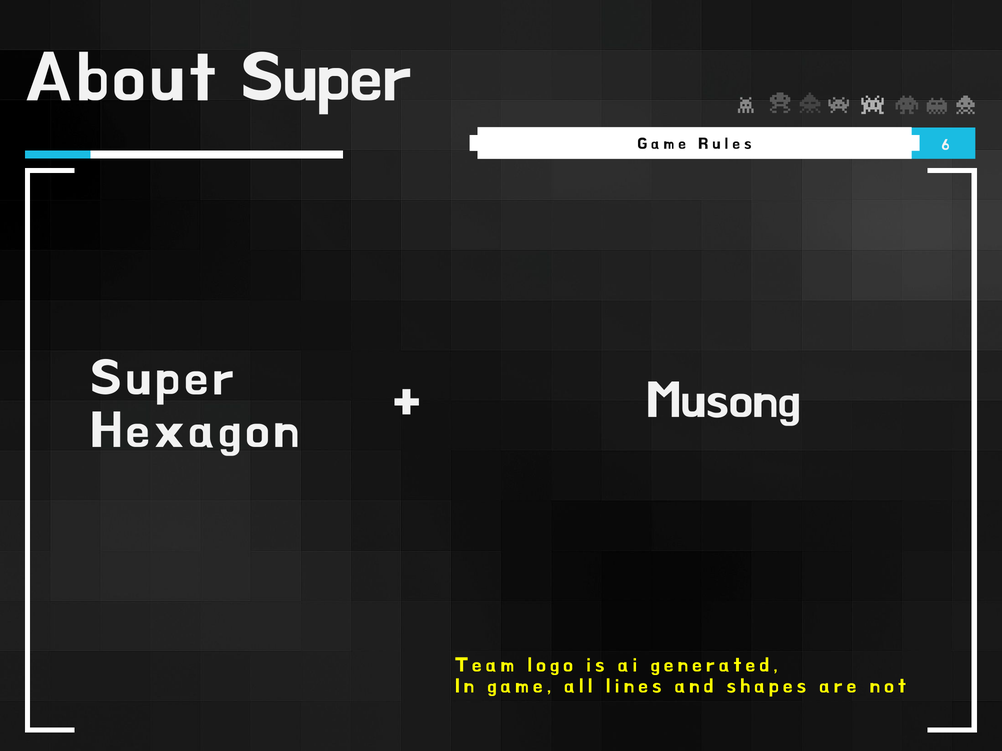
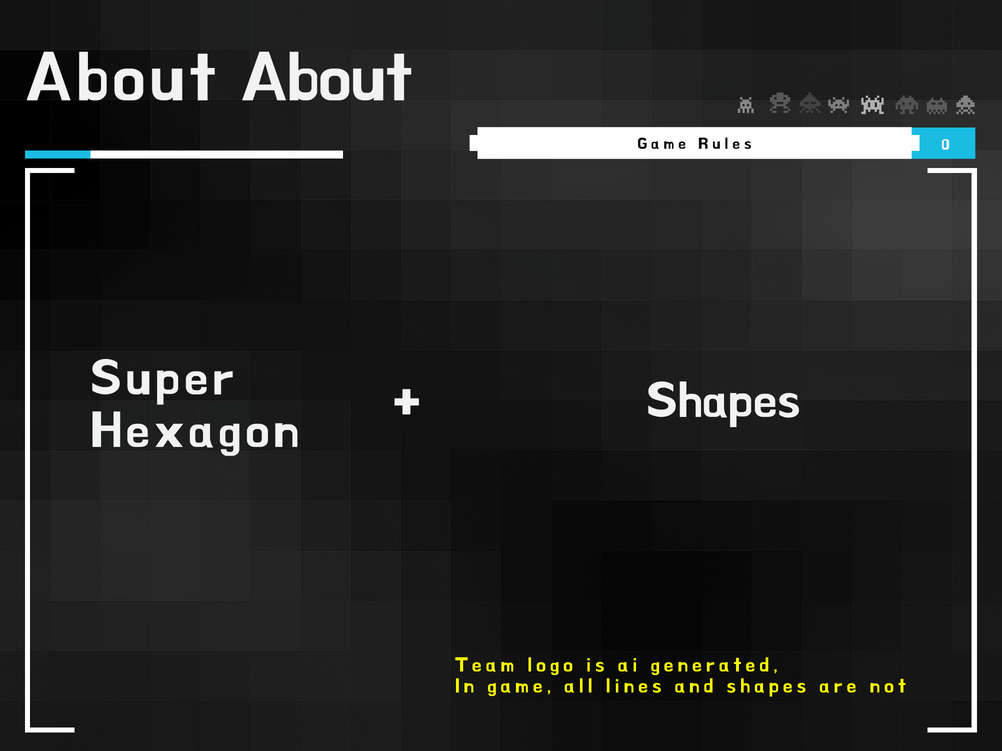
About Super: Super -> About (327, 76)
6: 6 -> 0 (946, 144)
Musong: Musong -> Shapes (724, 399)
